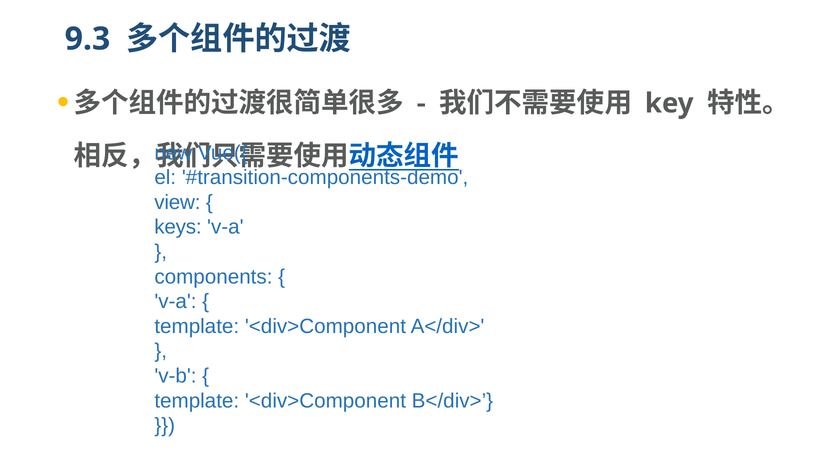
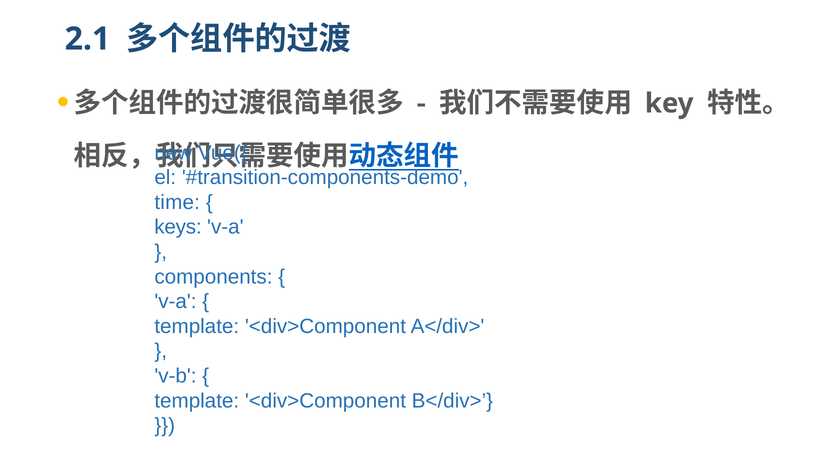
9.3: 9.3 -> 2.1 (87, 39)
view: view -> time (177, 202)
